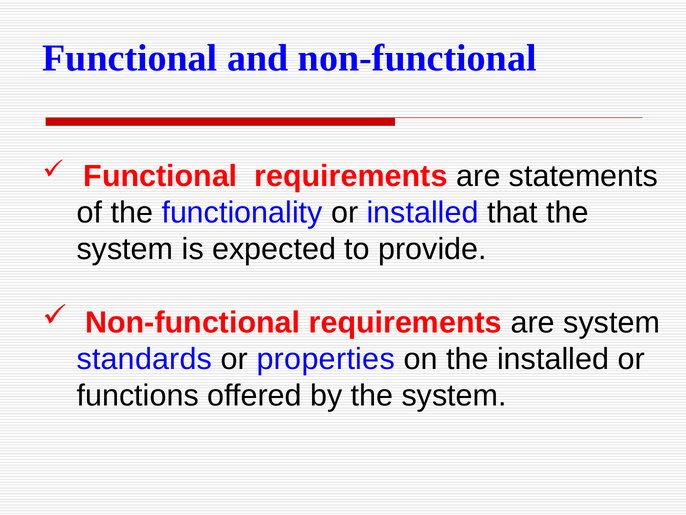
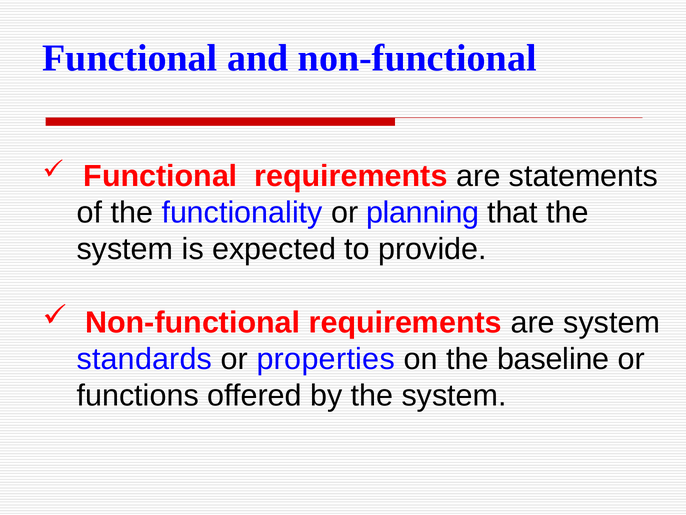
or installed: installed -> planning (423, 212)
the installed: installed -> baseline (553, 359)
